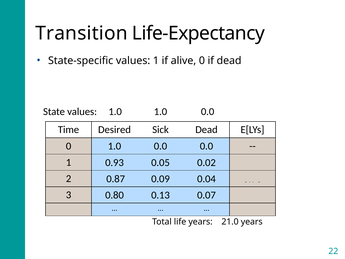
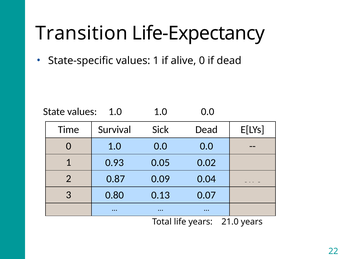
Desired: Desired -> Survival (115, 130)
